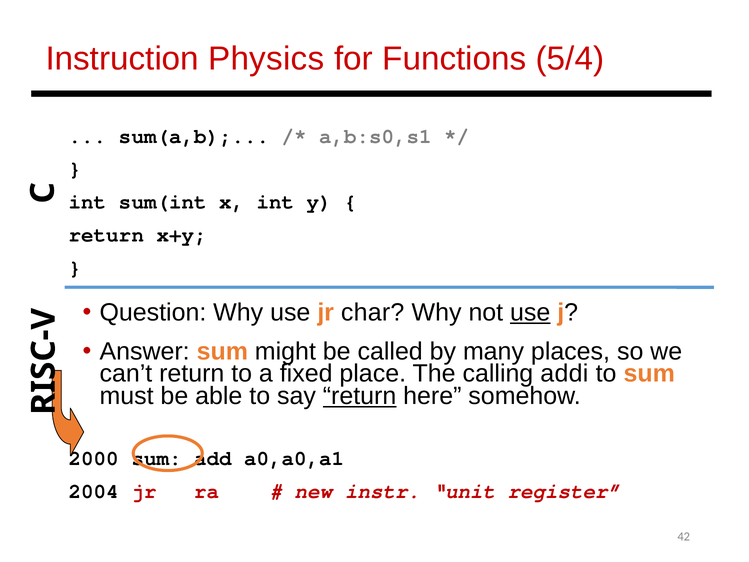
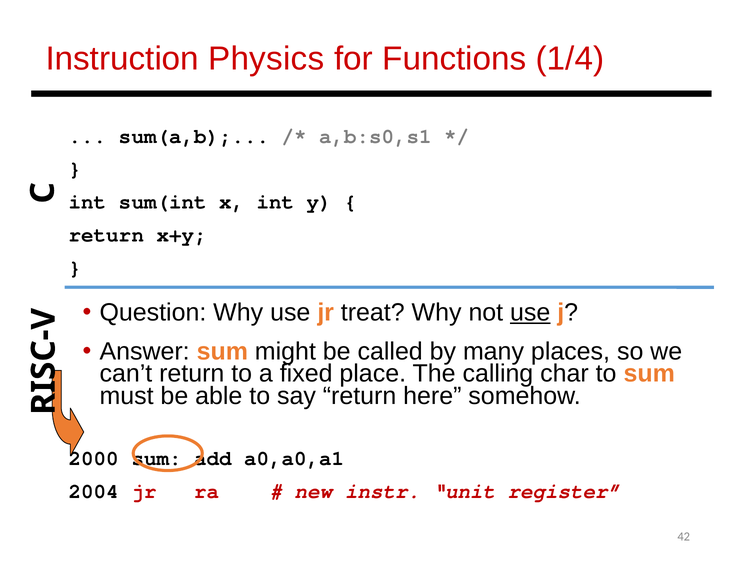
5/4: 5/4 -> 1/4 (570, 58)
char: char -> treat (373, 312)
addi: addi -> char (564, 374)
return underline: present -> none (360, 396)
